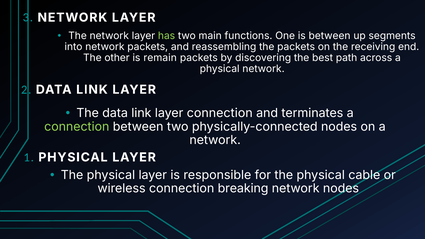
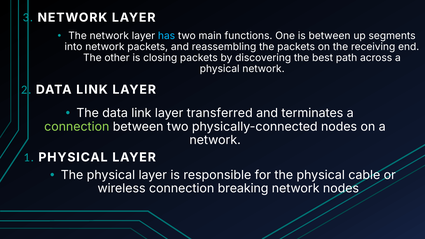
has colour: light green -> light blue (167, 36)
remain: remain -> closing (160, 58)
layer connection: connection -> transferred (220, 113)
